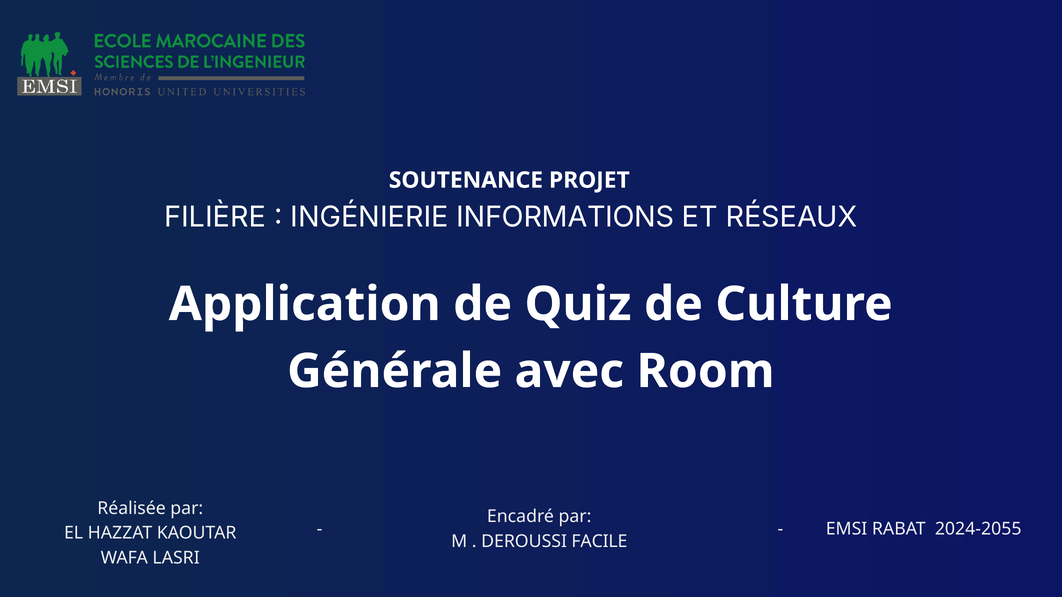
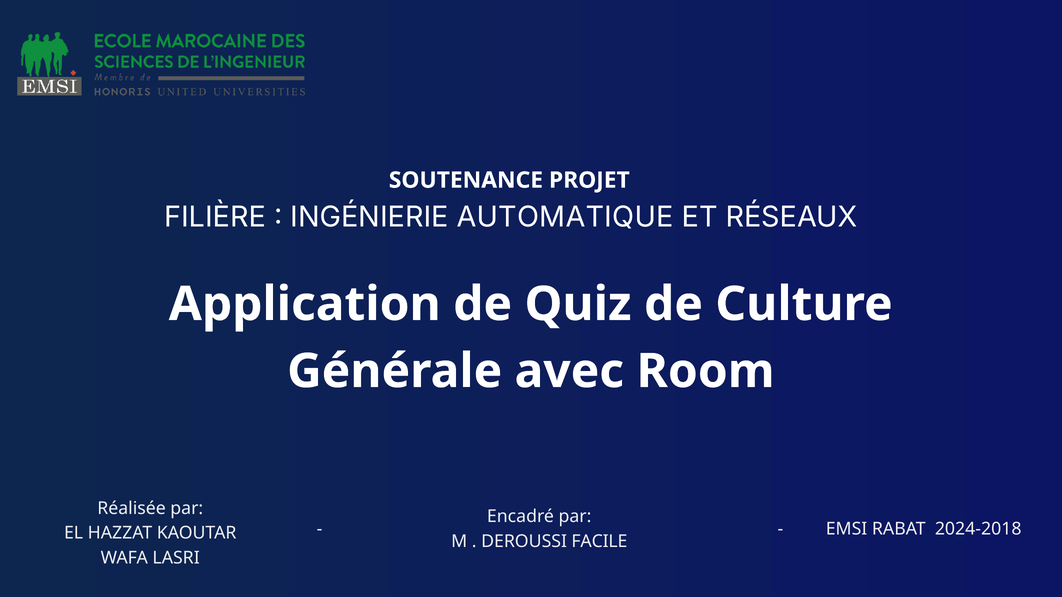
INFORMATIONS: INFORMATIONS -> AUTOMATIQUE (565, 217)
2024-2055: 2024-2055 -> 2024-2018 (978, 529)
